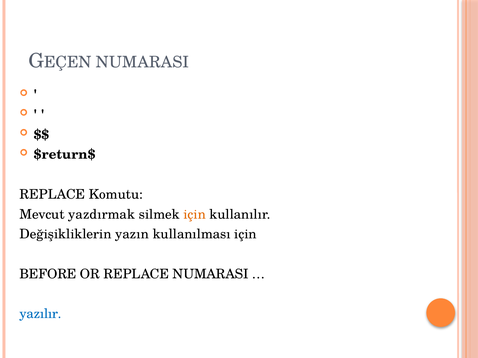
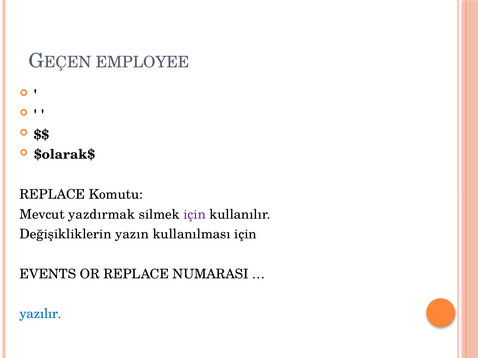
NUMARASI: NUMARASI -> EMPLOYEE (143, 62)
$return$: $return$ -> $olarak$ (65, 155)
için colour: orange -> purple (195, 215)
BEFORE: BEFORE -> EVENTS (48, 274)
